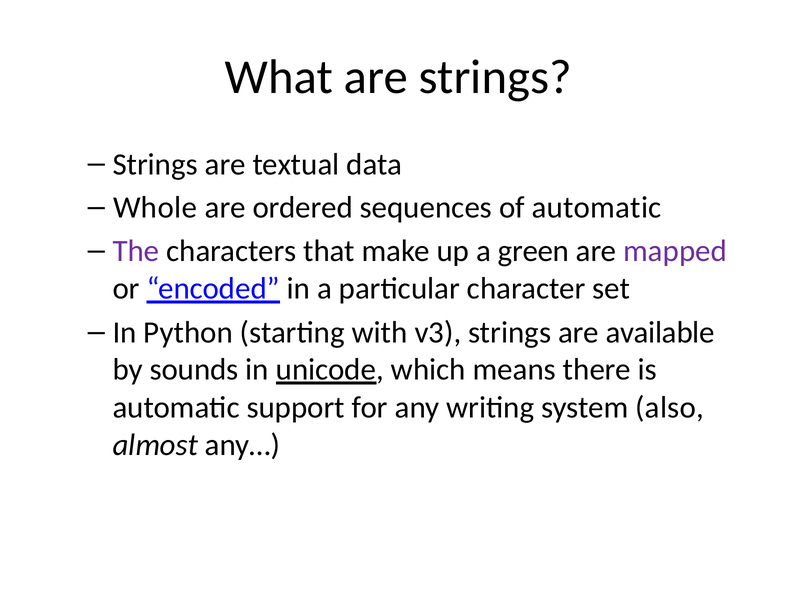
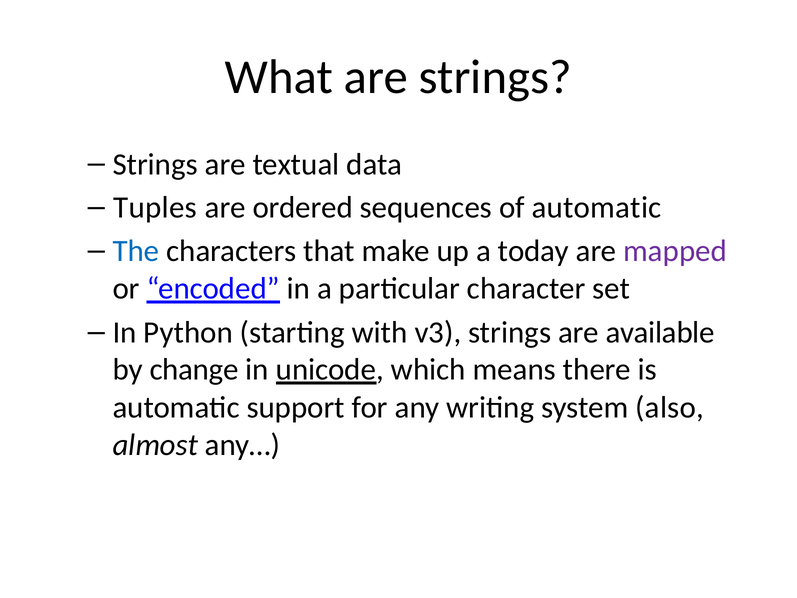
Whole: Whole -> Tuples (155, 208)
The colour: purple -> blue (136, 251)
green: green -> today (533, 251)
sounds: sounds -> change (194, 370)
